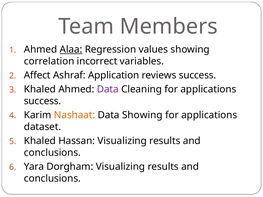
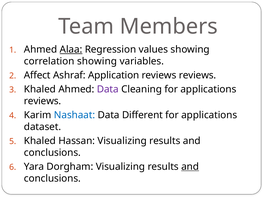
correlation incorrect: incorrect -> showing (97, 61)
reviews success: success -> reviews (198, 75)
success: success -> reviews (43, 101)
Nashaat colour: orange -> blue (75, 115)
Data Showing: Showing -> Different (142, 115)
and underline: none -> present (190, 167)
